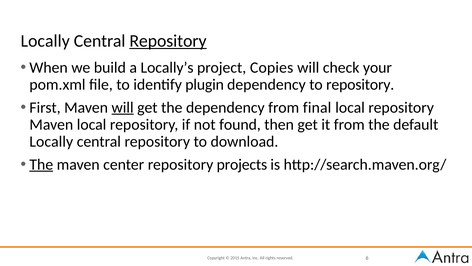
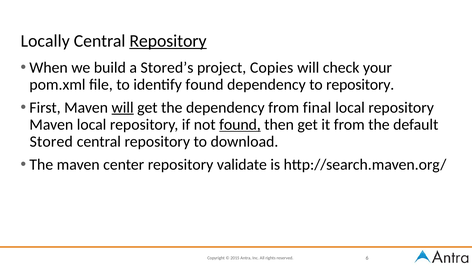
Locally’s: Locally’s -> Stored’s (167, 67)
identify plugin: plugin -> found (205, 84)
found underline: none -> present (240, 124)
Locally: Locally -> Stored (51, 141)
The underline: present -> none (41, 164)
projects: projects -> validate (242, 164)
